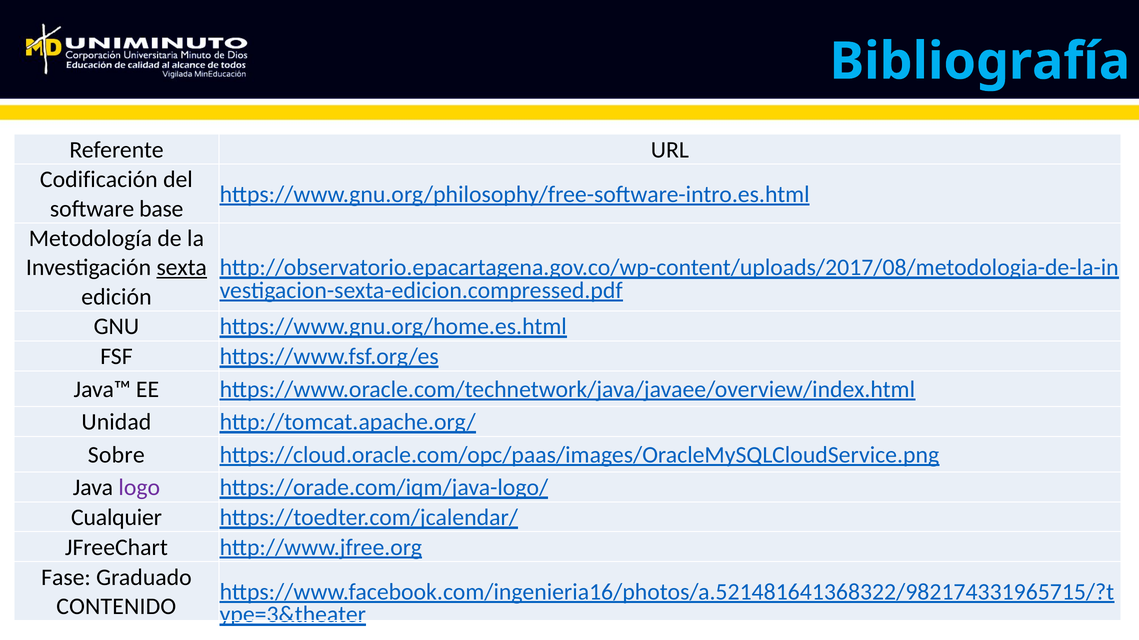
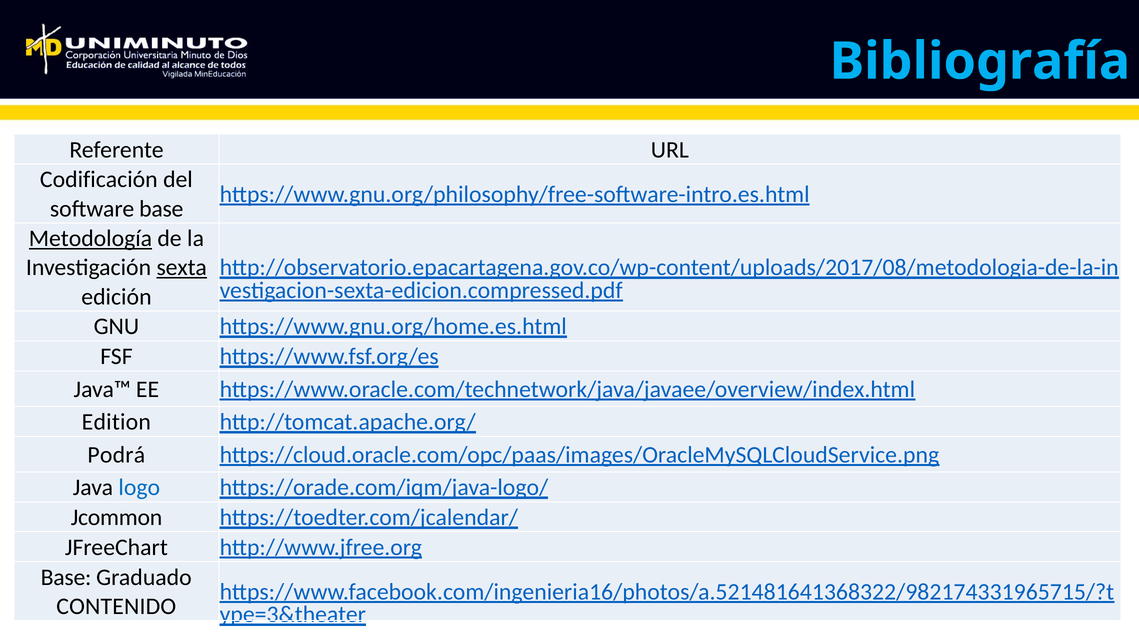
Metodología underline: none -> present (90, 239)
Unidad: Unidad -> Edition (116, 422)
Sobre: Sobre -> Podrá (116, 455)
logo colour: purple -> blue (139, 488)
Cualquier: Cualquier -> Jcommon (117, 518)
Fase: Fase -> Base (66, 578)
